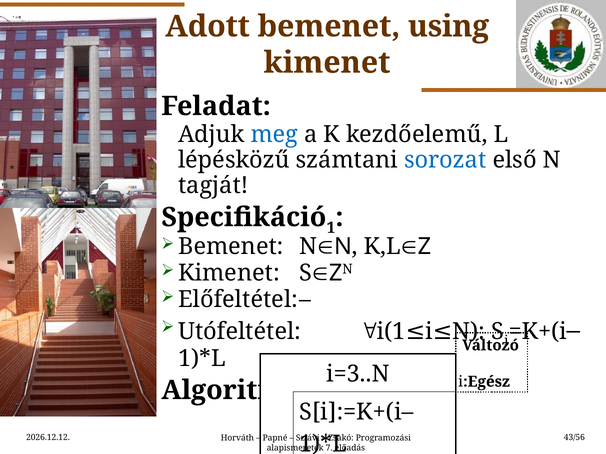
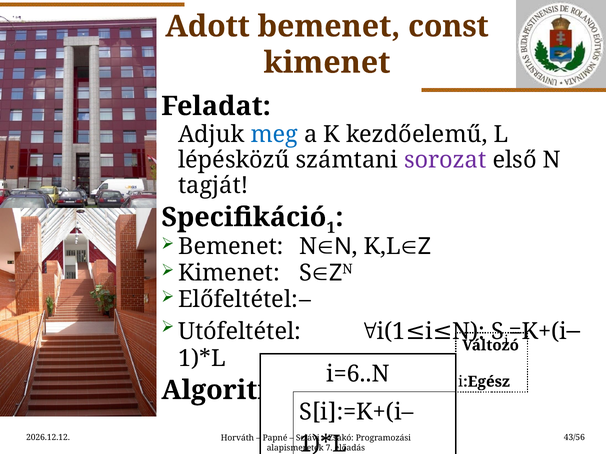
using: using -> const (448, 26)
sorozat colour: blue -> purple (445, 160)
i=3..N: i=3..N -> i=6..N (358, 375)
